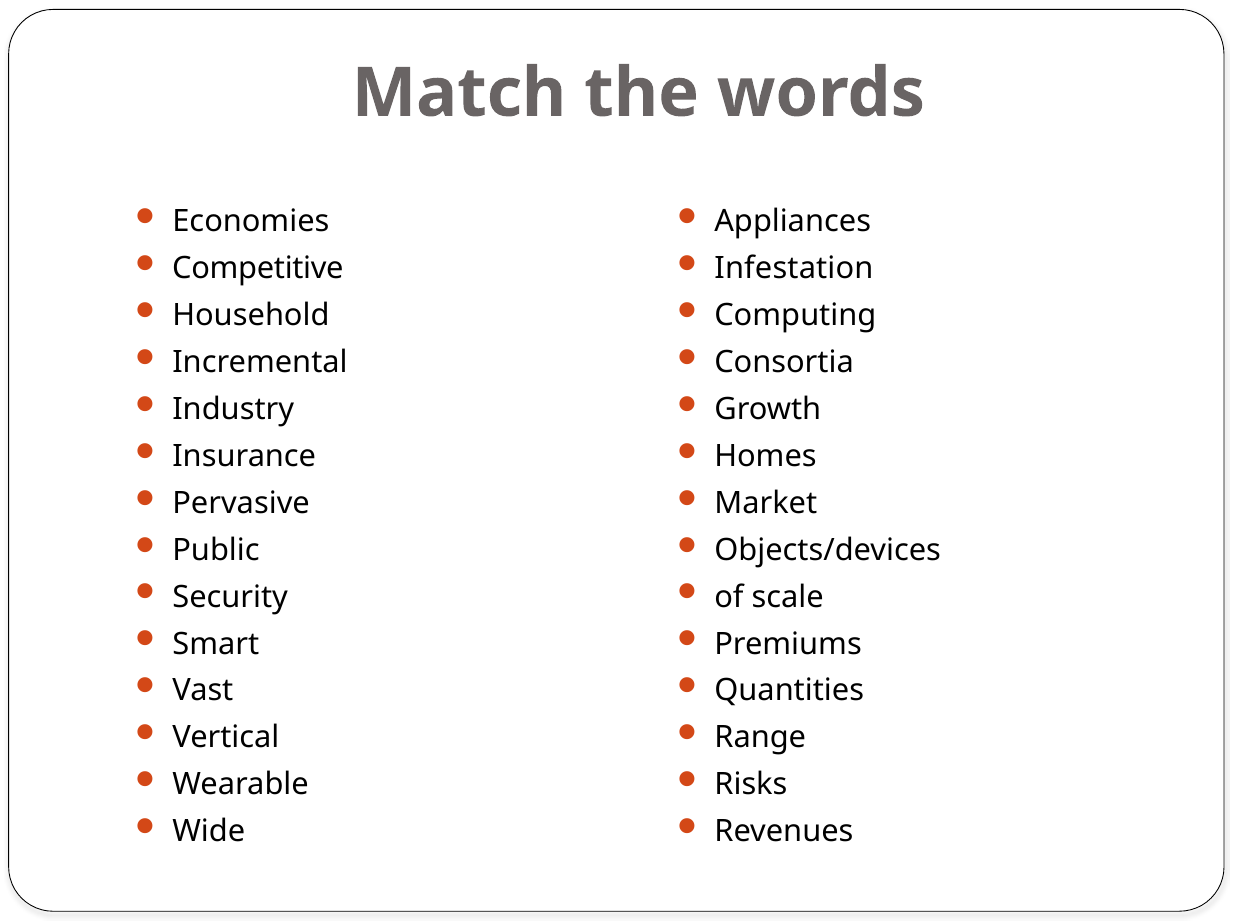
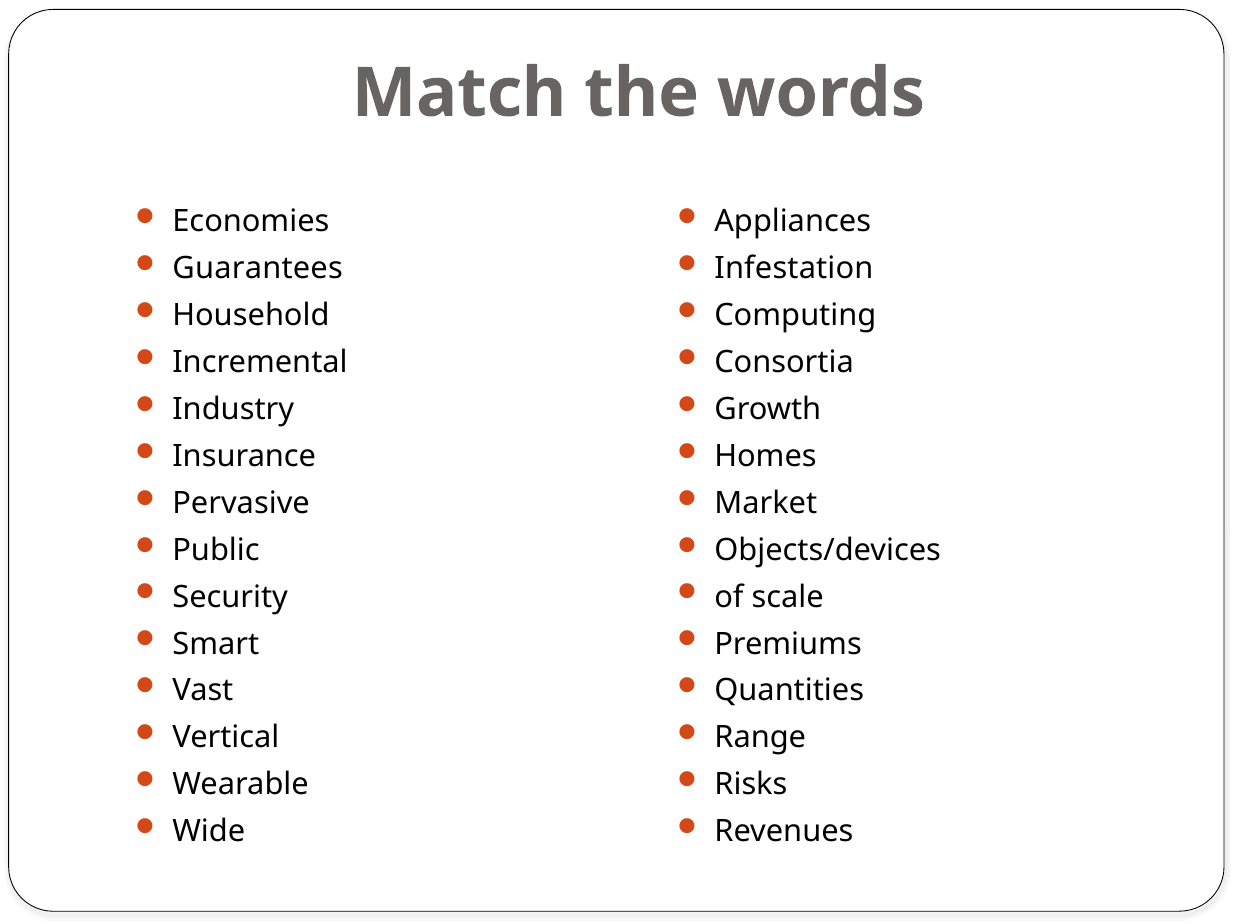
Competitive: Competitive -> Guarantees (258, 269)
